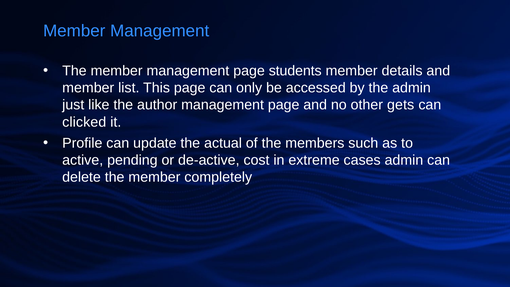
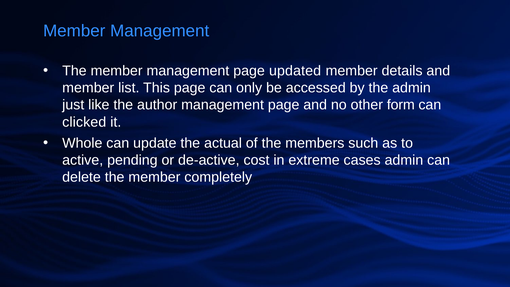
students: students -> updated (295, 71)
gets: gets -> form (401, 105)
Profile: Profile -> Whole (82, 143)
